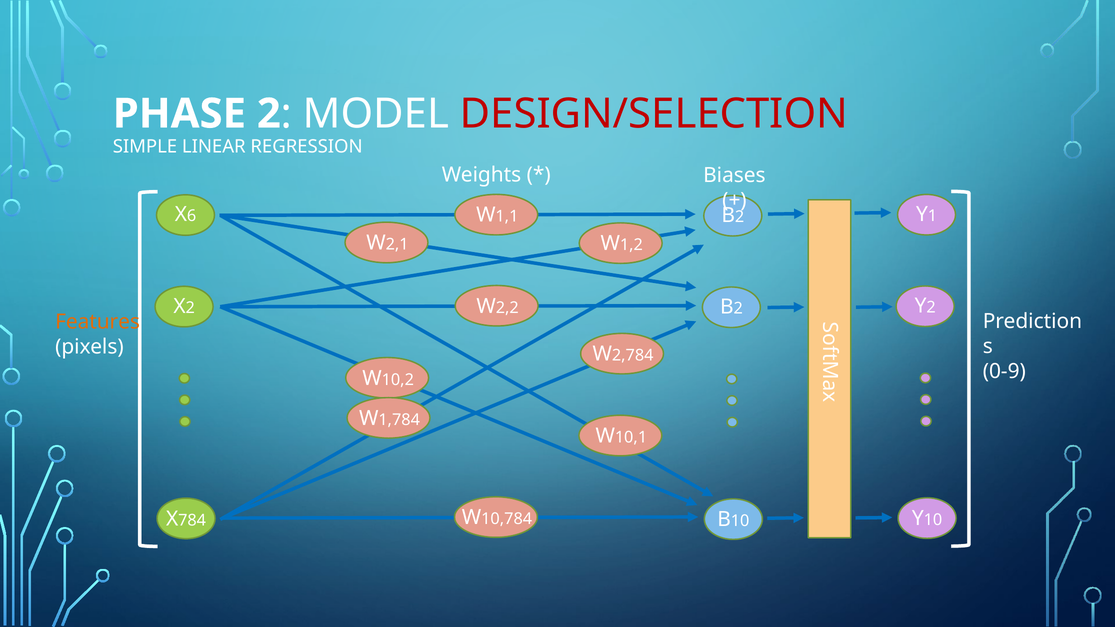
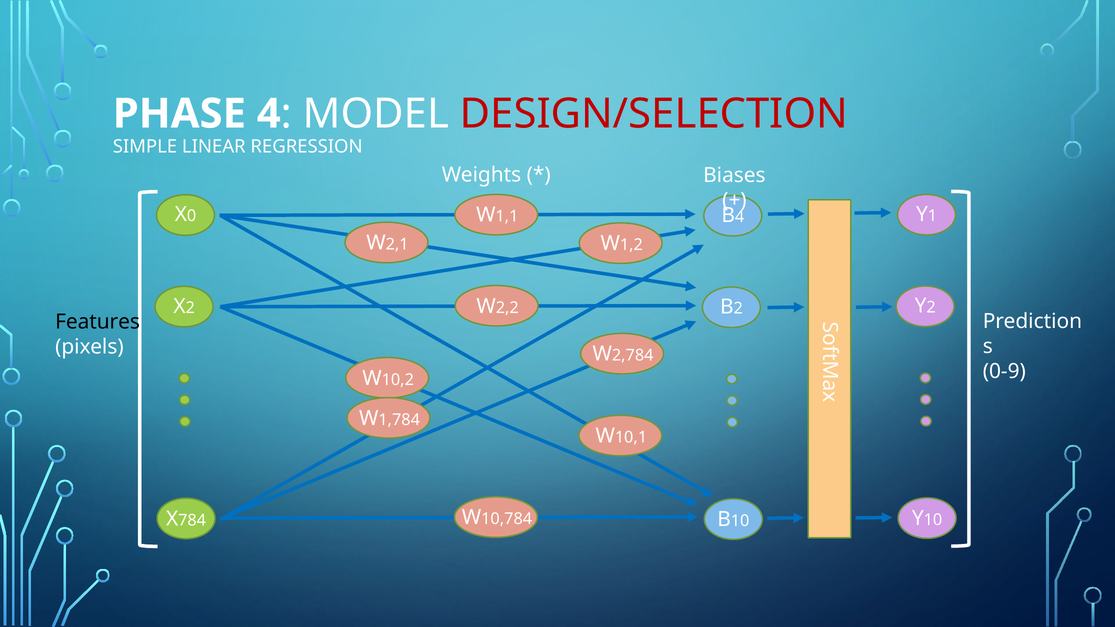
2: 2 -> 4 (269, 114)
6: 6 -> 0 (192, 216)
2: 2 -> 4 (740, 217)
Features colour: orange -> black (98, 322)
